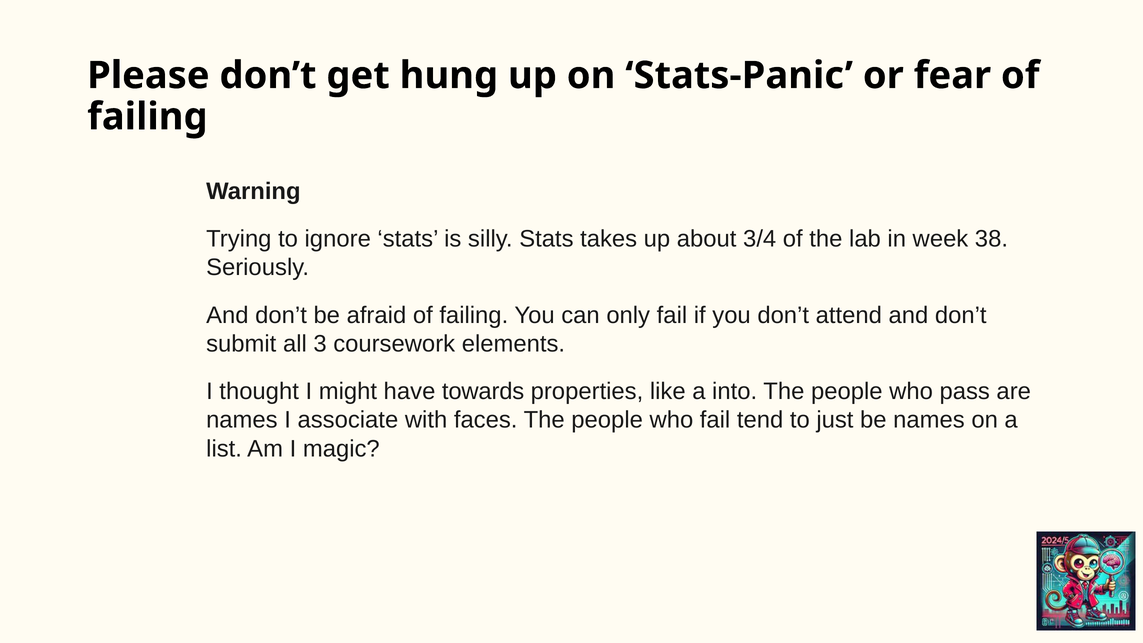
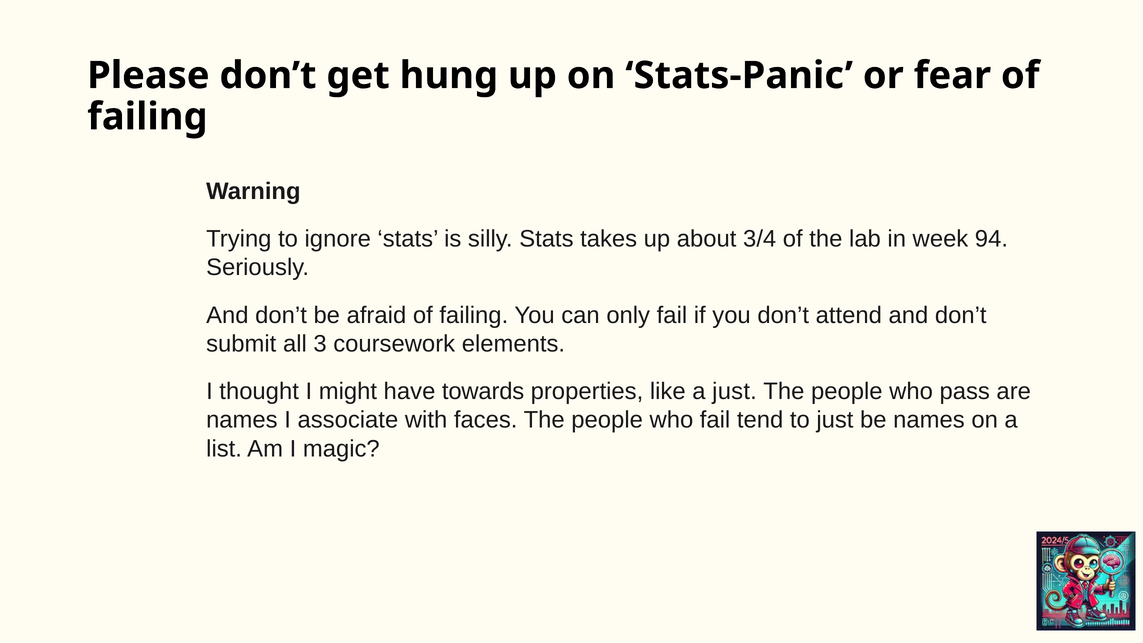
38: 38 -> 94 (991, 239)
a into: into -> just (735, 391)
